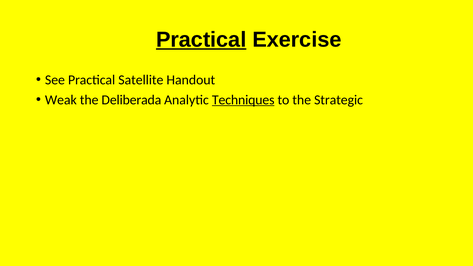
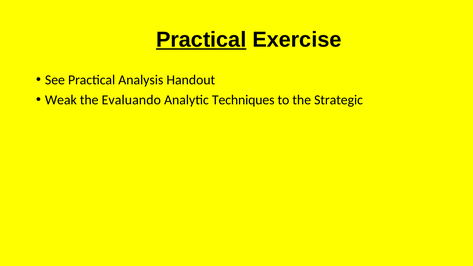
Satellite: Satellite -> Analysis (141, 80)
Deliberada: Deliberada -> Evaluando (131, 100)
Techniques underline: present -> none (243, 100)
